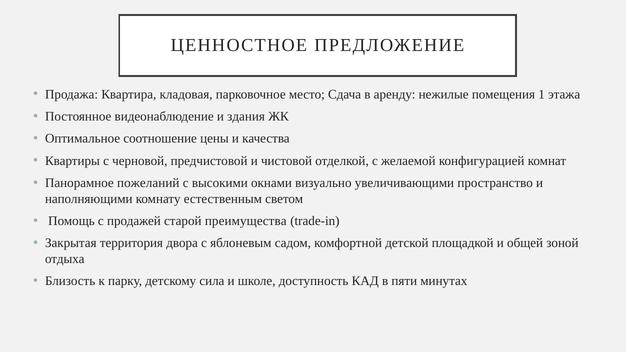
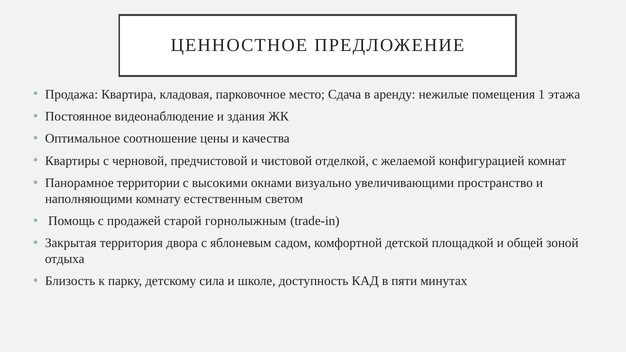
пожеланий: пожеланий -> территории (148, 183)
преимущества: преимущества -> горнолыжным (246, 221)
